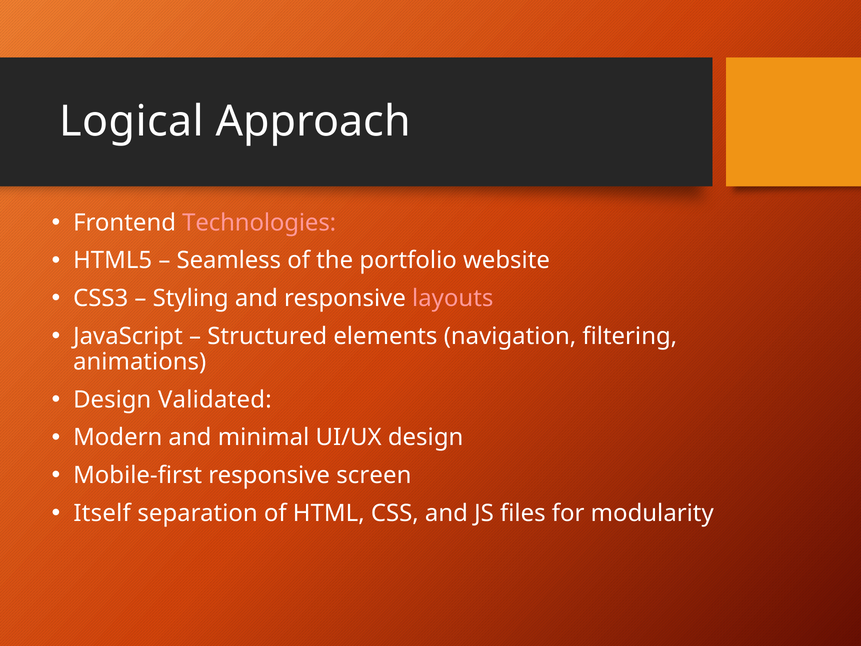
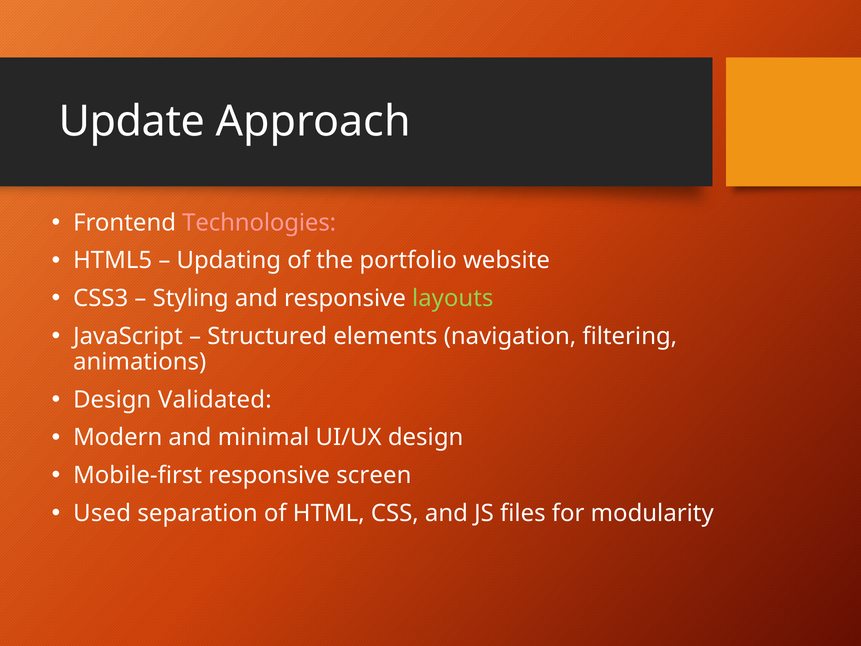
Logical: Logical -> Update (132, 122)
Seamless: Seamless -> Updating (229, 260)
layouts colour: pink -> light green (453, 298)
Itself: Itself -> Used (102, 513)
